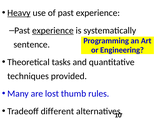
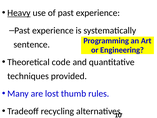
experience underline: present -> none (53, 30)
tasks: tasks -> code (61, 62)
different: different -> recycling (57, 111)
